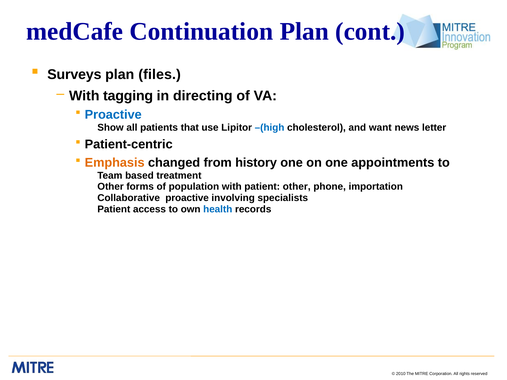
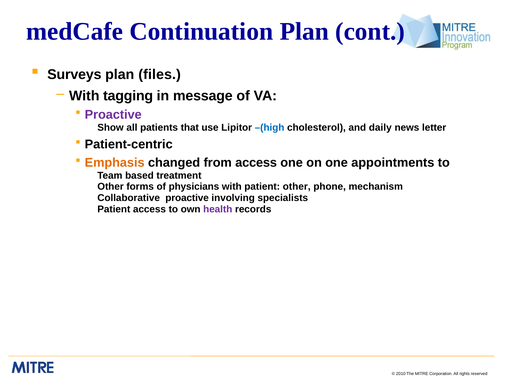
directing: directing -> message (203, 96)
Proactive colour: blue -> purple (113, 115)
want: want -> daily (380, 128)
from history: history -> access (256, 163)
population: population -> physicians (194, 187)
importation: importation -> mechanism (376, 187)
health colour: blue -> purple (218, 209)
